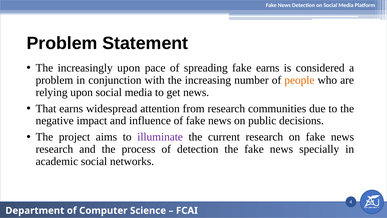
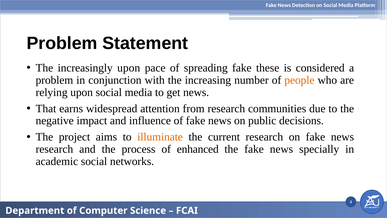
fake earns: earns -> these (268, 68)
illuminate colour: purple -> orange (160, 137)
of detection: detection -> enhanced (198, 149)
